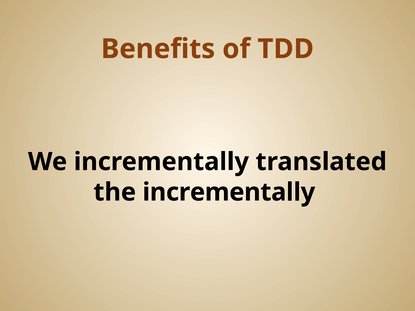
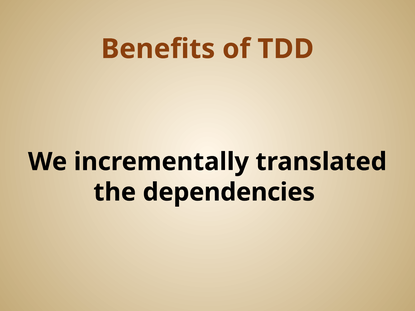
the incrementally: incrementally -> dependencies (229, 192)
